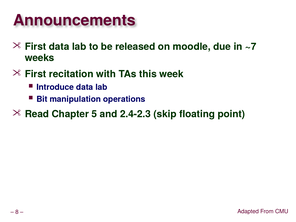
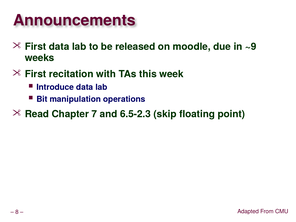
~7: ~7 -> ~9 (251, 47)
5: 5 -> 7 (94, 114)
2.4-2.3: 2.4-2.3 -> 6.5-2.3 (135, 114)
